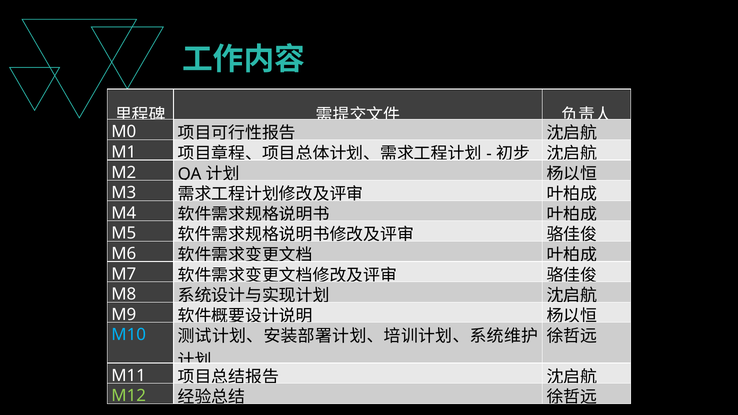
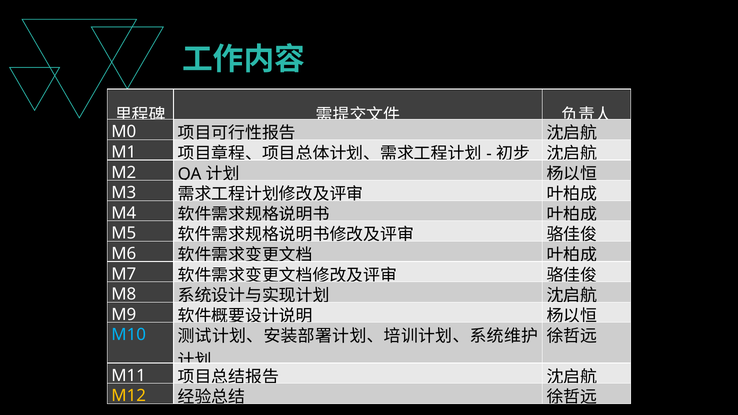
M12 colour: light green -> yellow (129, 396)
